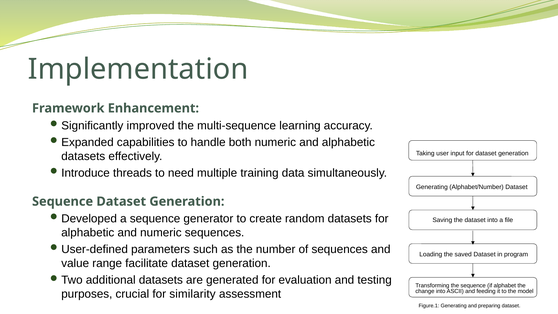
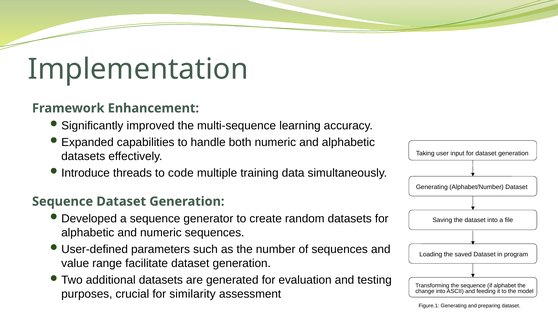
need: need -> code (181, 173)
